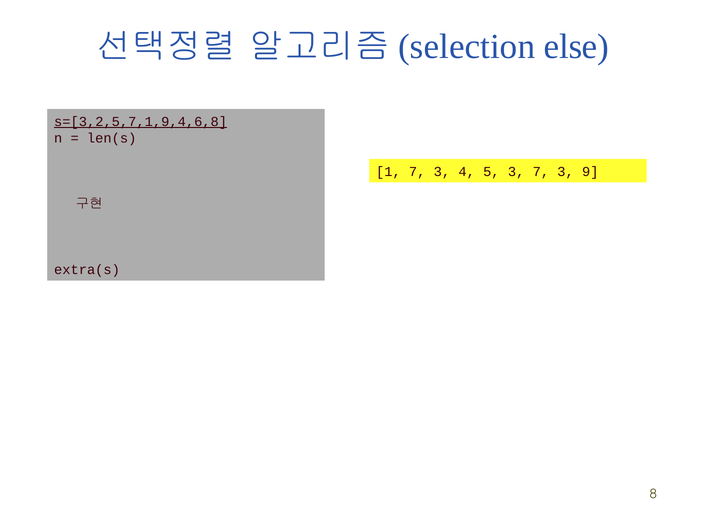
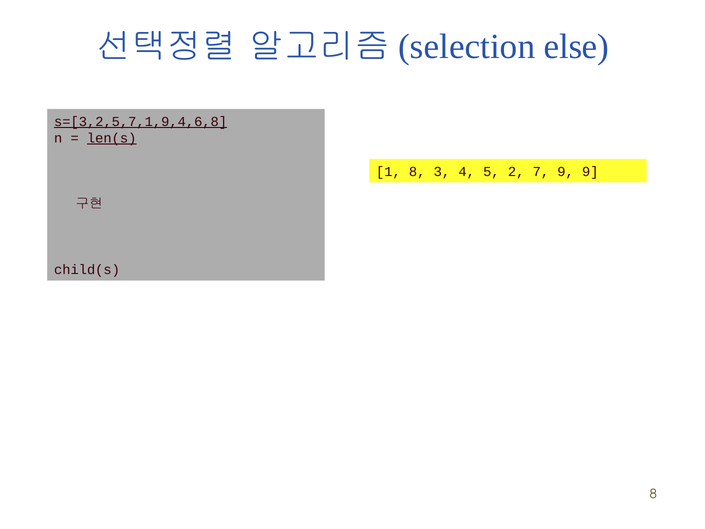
len(s underline: none -> present (112, 138)
1 7: 7 -> 8 (417, 172)
5 3: 3 -> 2 (516, 172)
3: 3 -> 9 (566, 172)
extra(s: extra(s -> child(s (87, 270)
